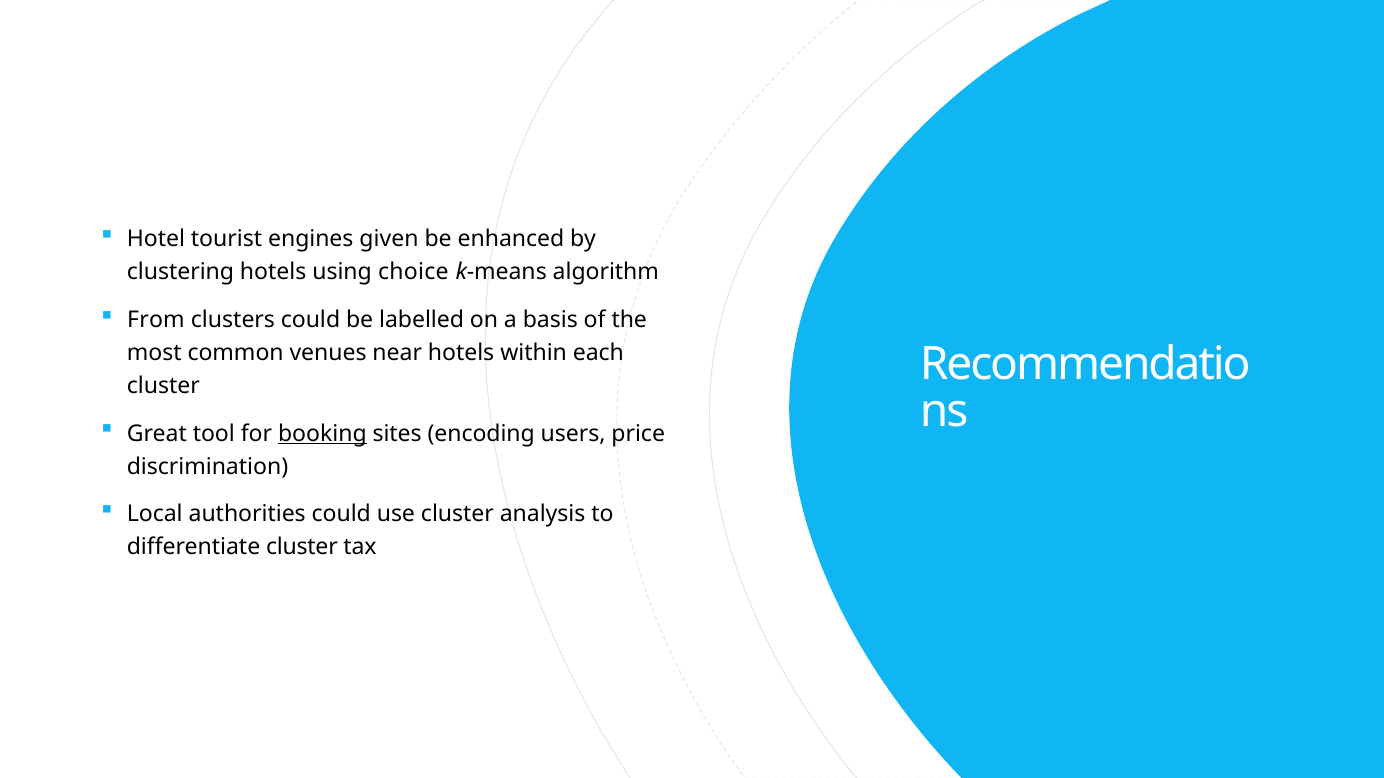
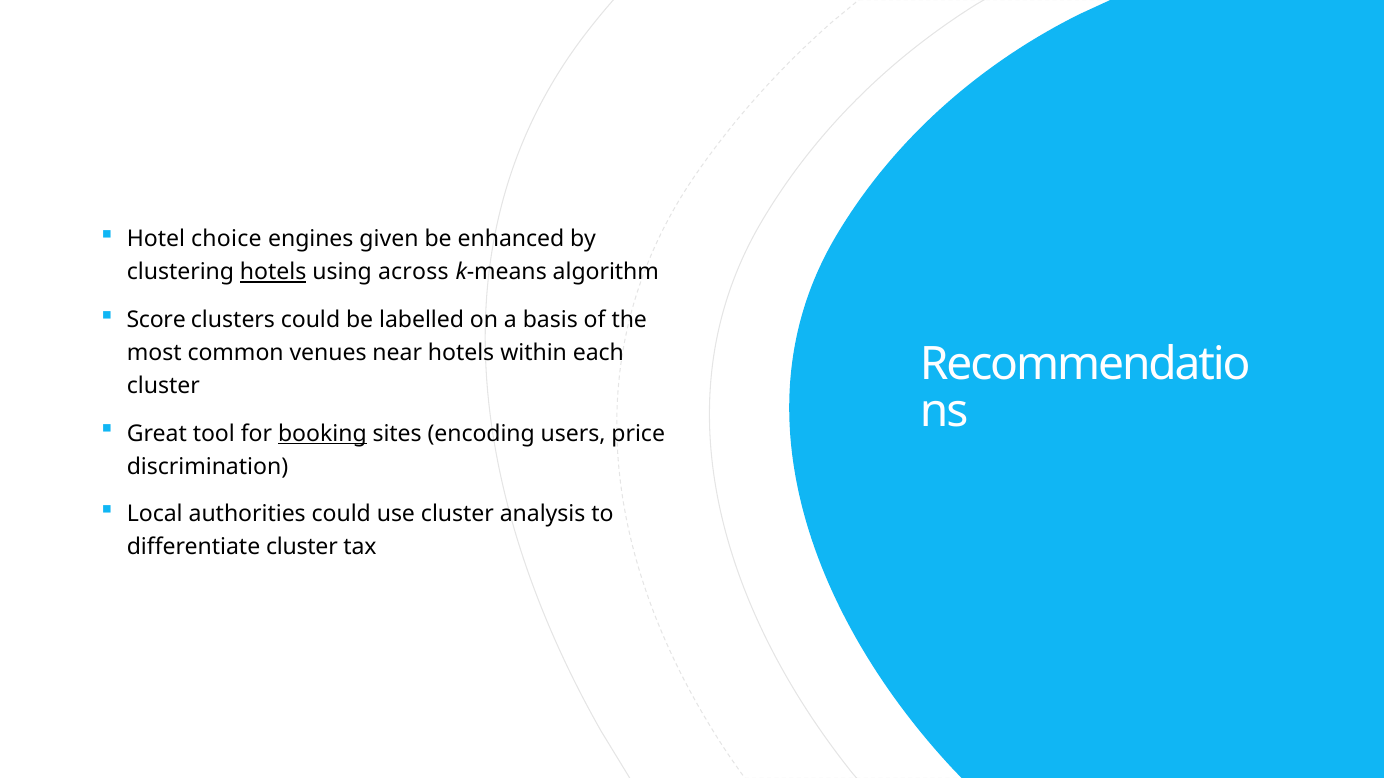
tourist: tourist -> choice (226, 239)
hotels underline: none -> present (273, 272)
choice: choice -> across (413, 272)
From: From -> Score (156, 320)
